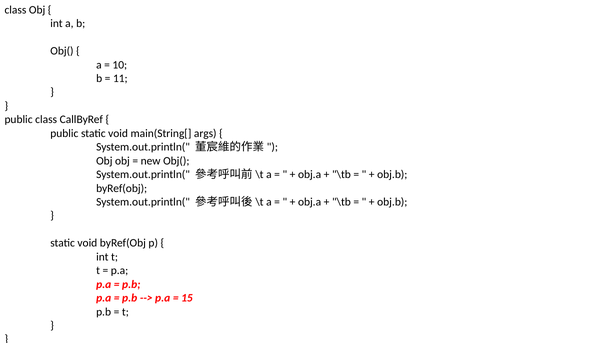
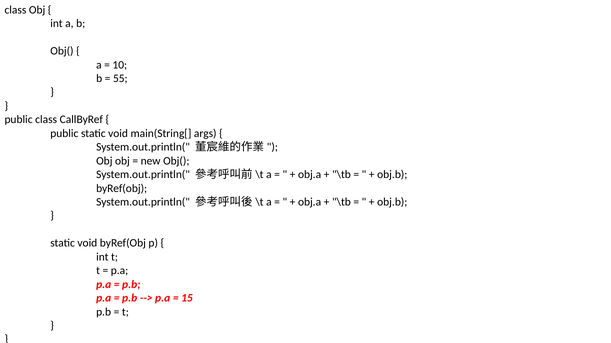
11: 11 -> 55 (120, 79)
